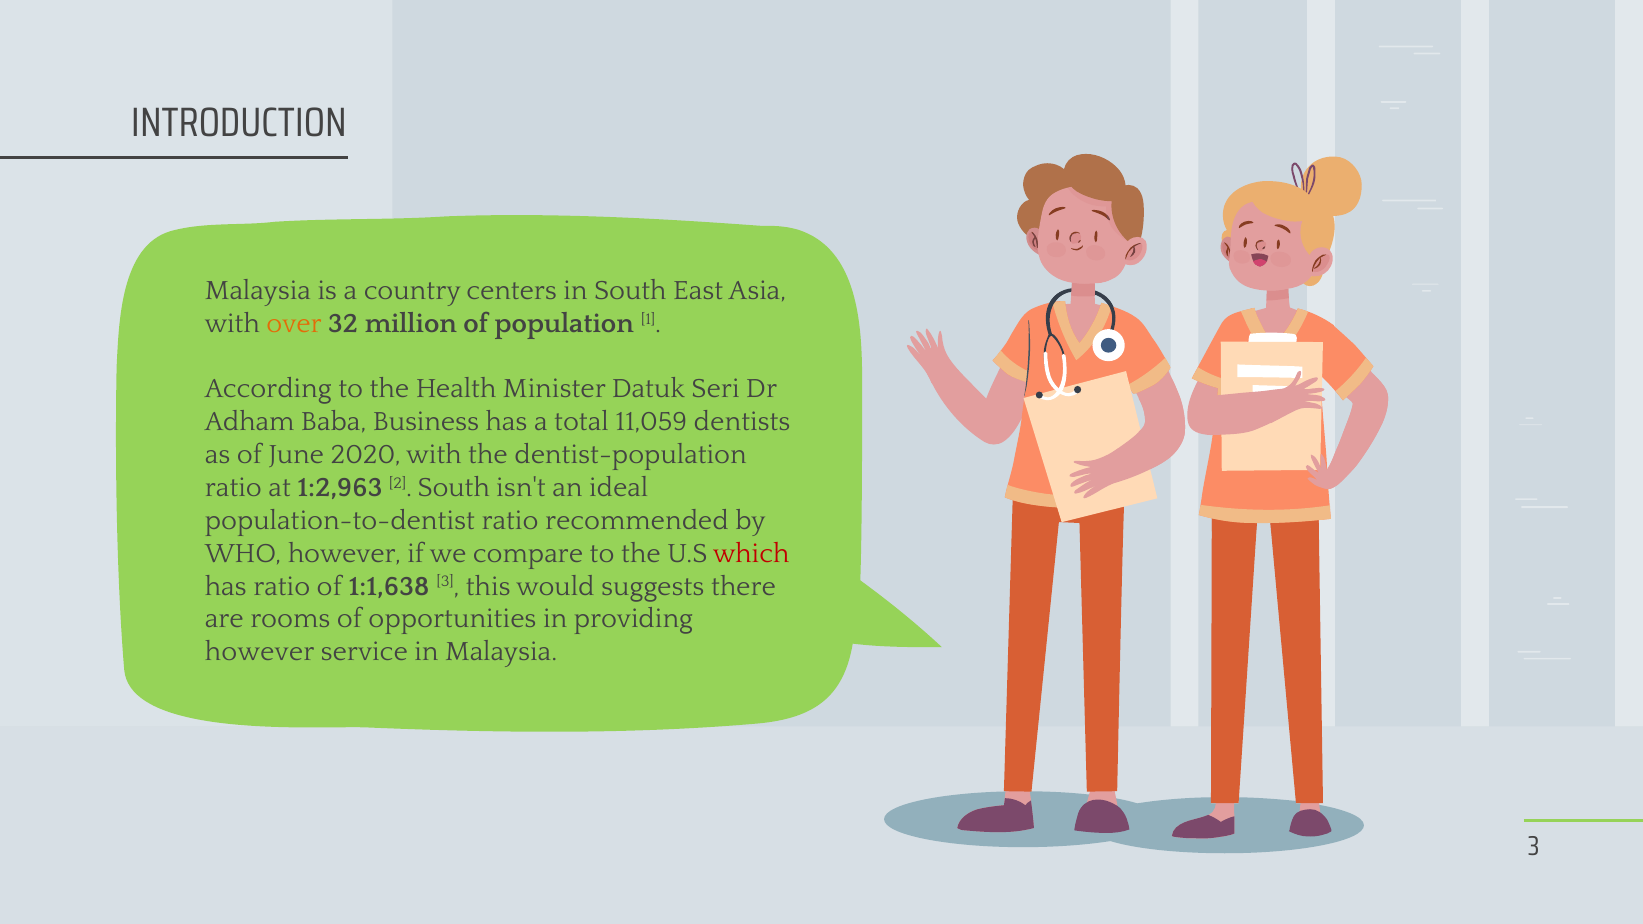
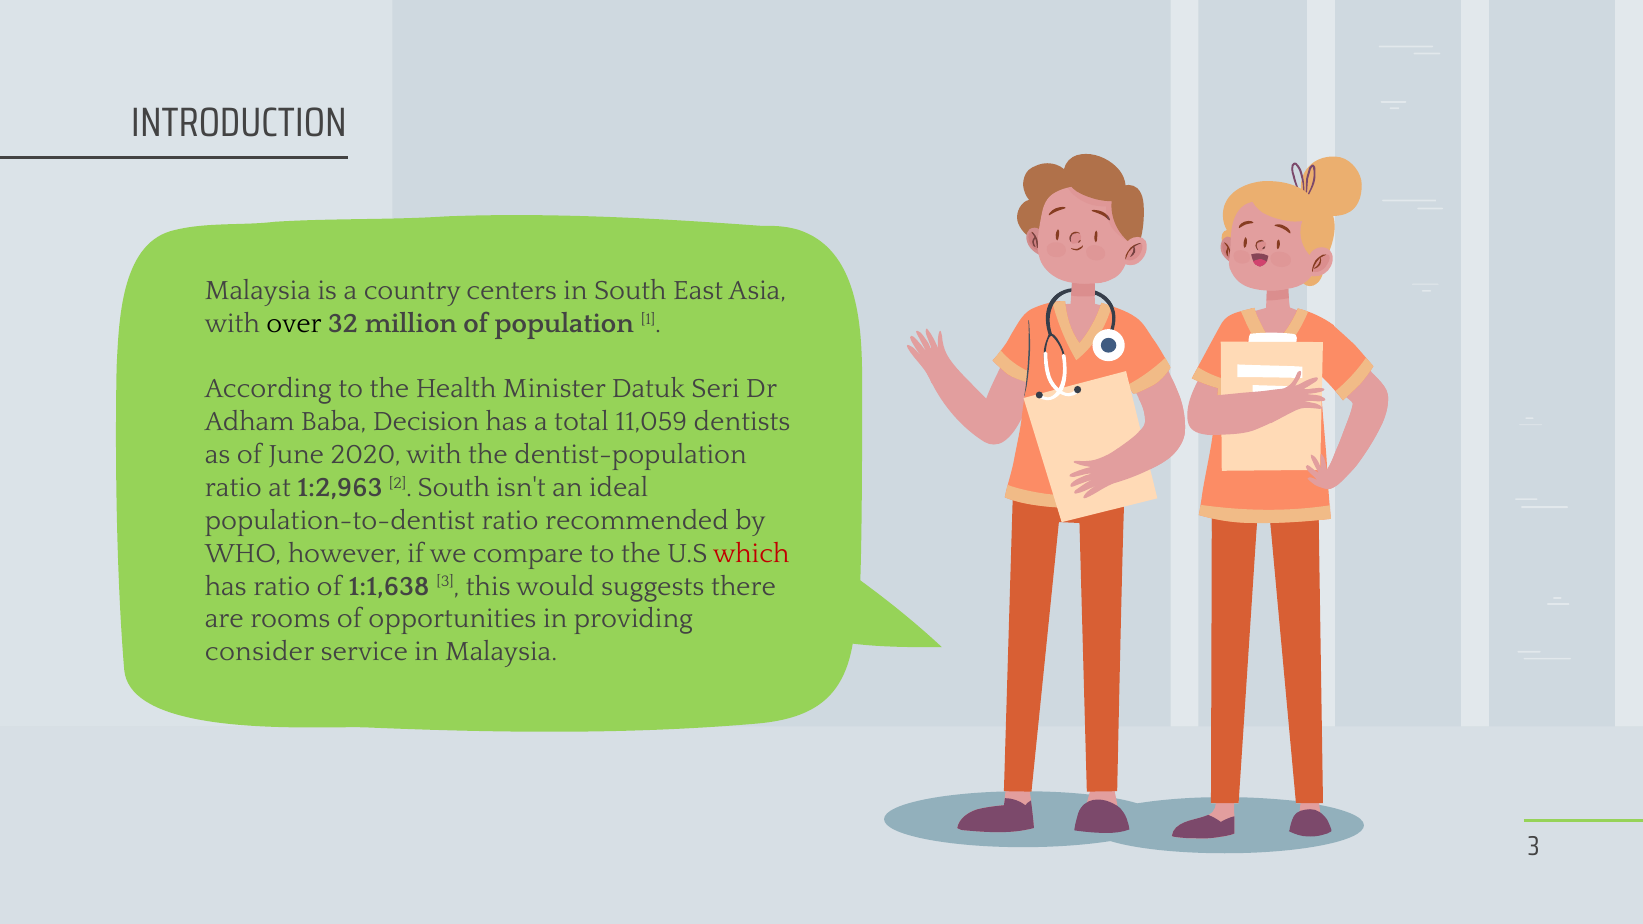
over colour: orange -> black (294, 323)
Business: Business -> Decision (426, 422)
however: however -> consider (260, 652)
